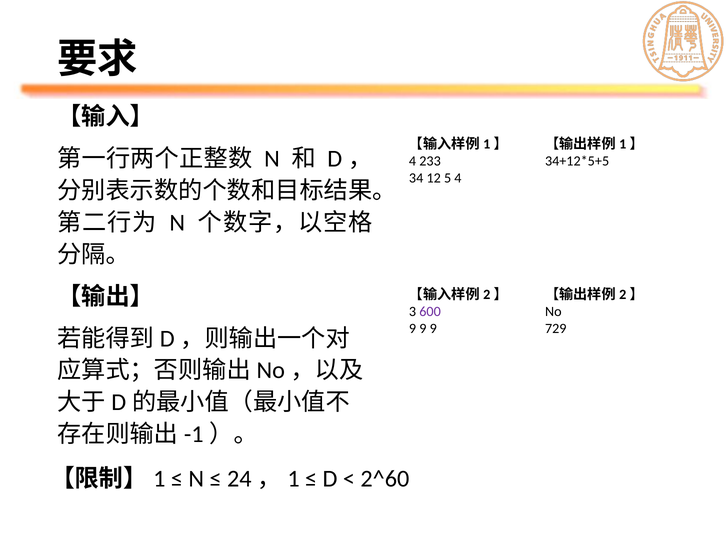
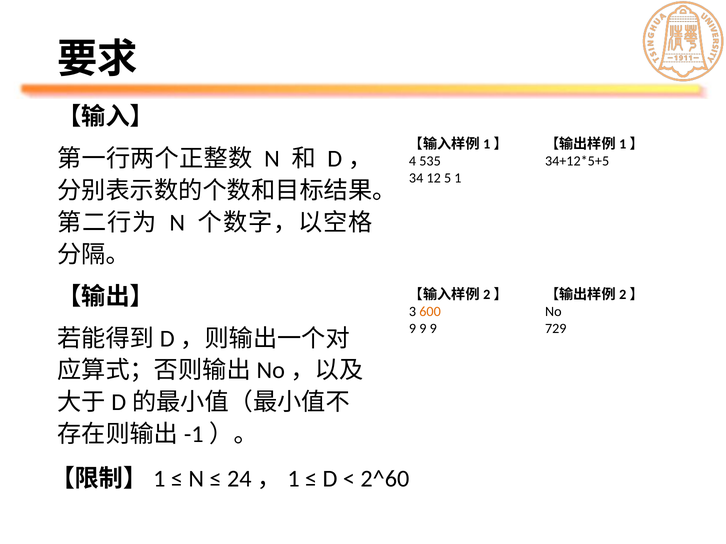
233: 233 -> 535 (430, 161)
5 4: 4 -> 1 (458, 178)
600 colour: purple -> orange (430, 312)
